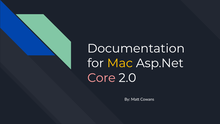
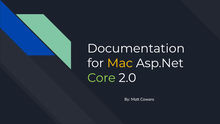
Core colour: pink -> light green (101, 78)
